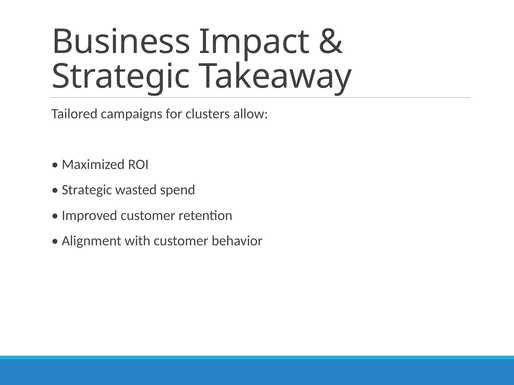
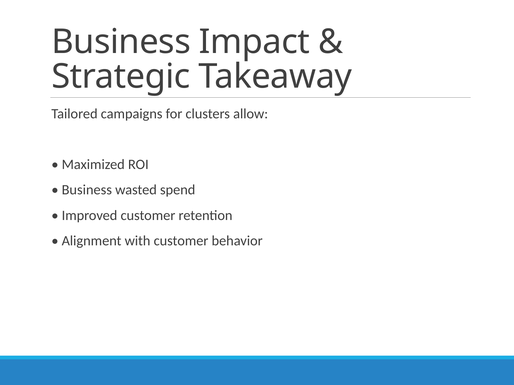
Strategic: Strategic -> Business (87, 190)
